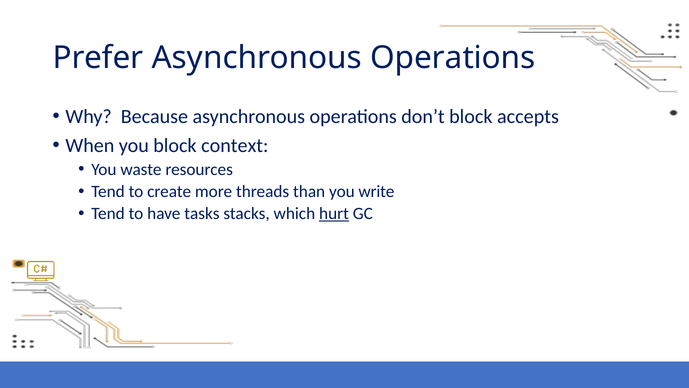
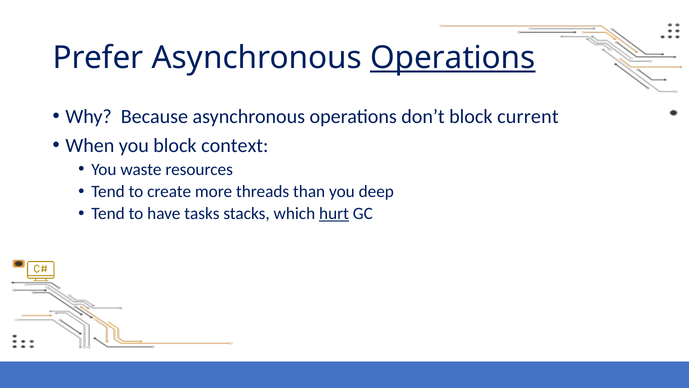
Operations underline: none -> present (453, 58)
accepts: accepts -> current (528, 116)
write: write -> deep (376, 191)
